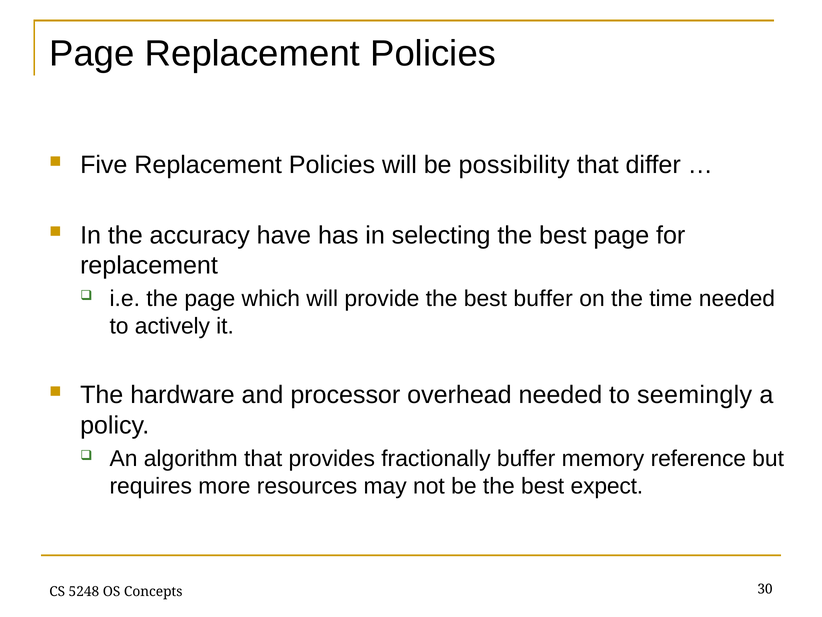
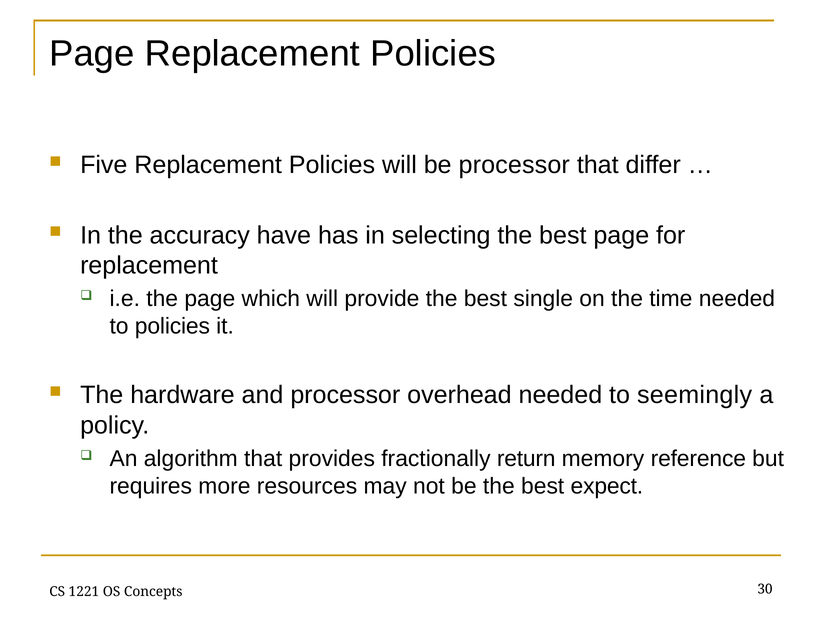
be possibility: possibility -> processor (514, 165)
best buffer: buffer -> single (543, 298)
to actively: actively -> policies (172, 326)
fractionally buffer: buffer -> return (526, 458)
5248: 5248 -> 1221 (84, 591)
